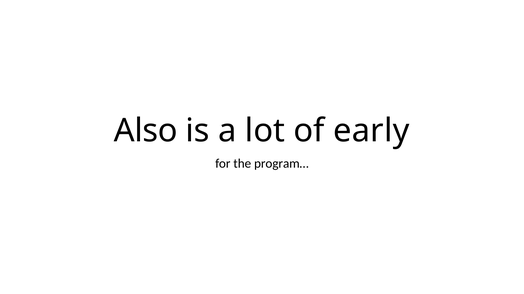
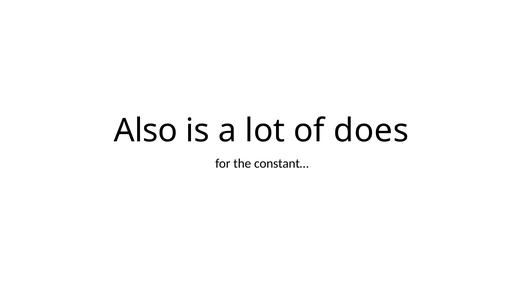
early: early -> does (371, 131)
program…: program… -> constant… (281, 164)
